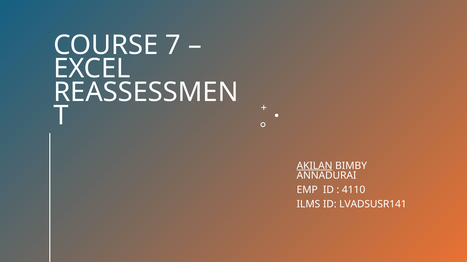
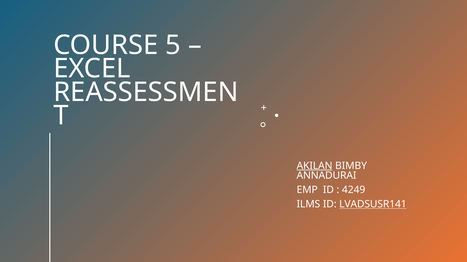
7: 7 -> 5 (173, 45)
4110: 4110 -> 4249 (354, 190)
LVADSUSR141 underline: none -> present (373, 205)
